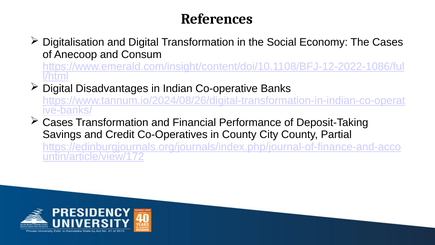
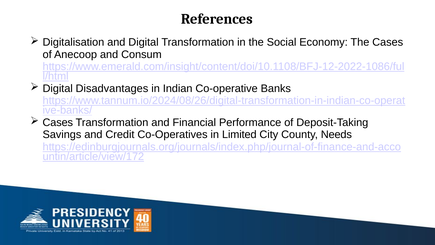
in County: County -> Limited (239, 135)
Partial: Partial -> Needs (336, 135)
